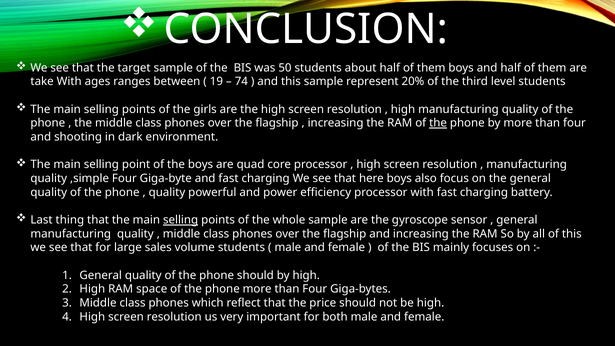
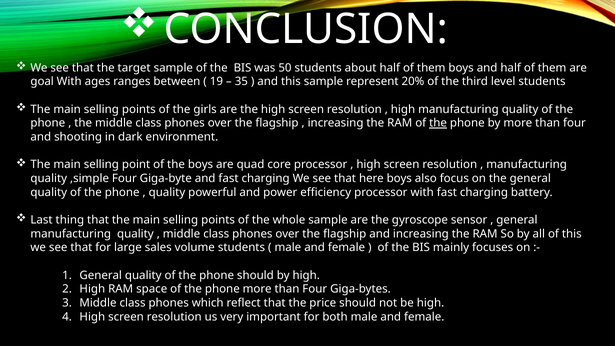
take: take -> goal (42, 82)
74: 74 -> 35 (241, 82)
selling underline: present -> none (181, 220)
